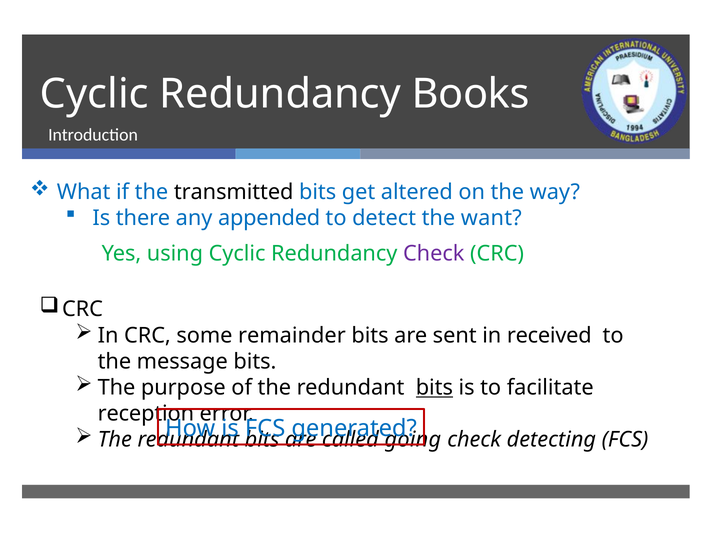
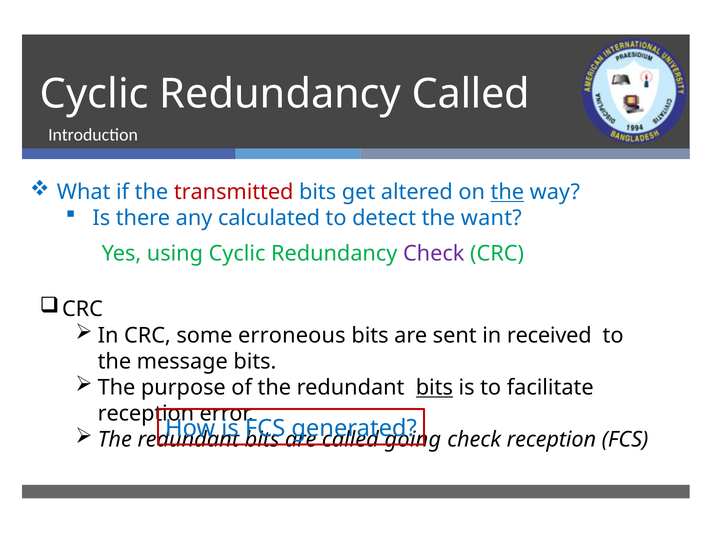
Redundancy Books: Books -> Called (471, 94)
transmitted colour: black -> red (234, 192)
the underline: none -> present (507, 192)
appended: appended -> calculated (269, 218)
remainder: remainder -> erroneous (292, 335)
check detecting: detecting -> reception (551, 440)
